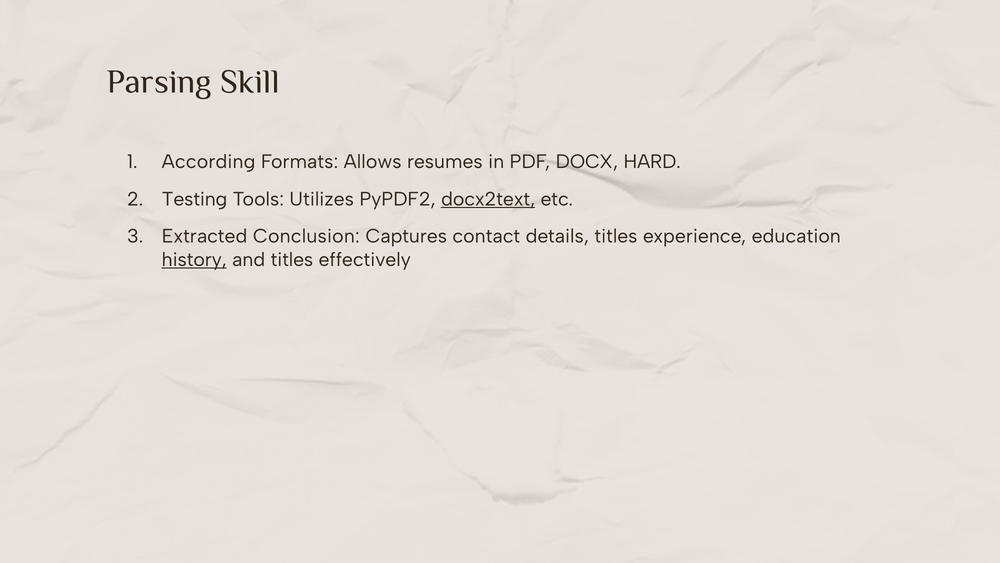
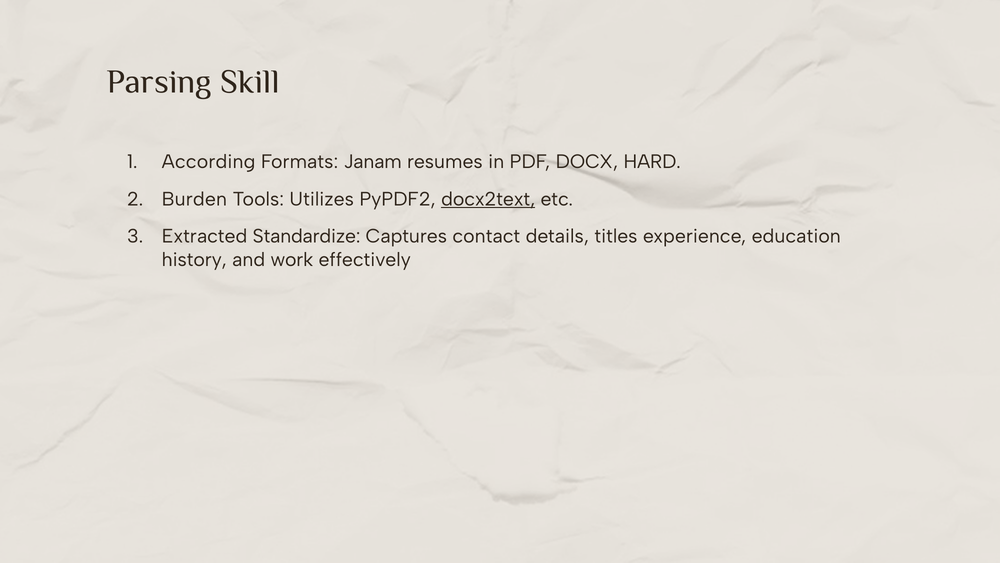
Allows: Allows -> Janam (373, 162)
Testing: Testing -> Burden (194, 199)
Conclusion: Conclusion -> Standardize (307, 236)
history underline: present -> none (194, 260)
and titles: titles -> work (292, 260)
